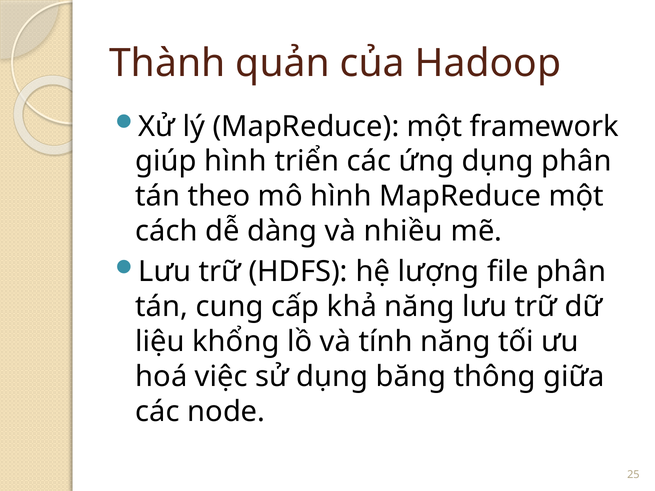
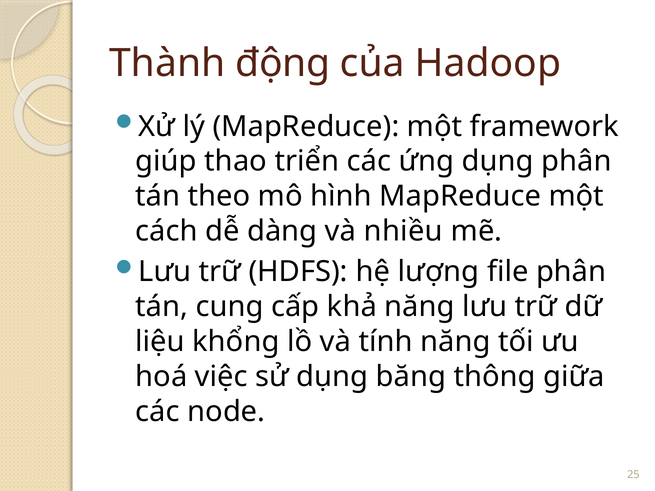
quản: quản -> động (283, 63)
giúp hình: hình -> thao (236, 161)
